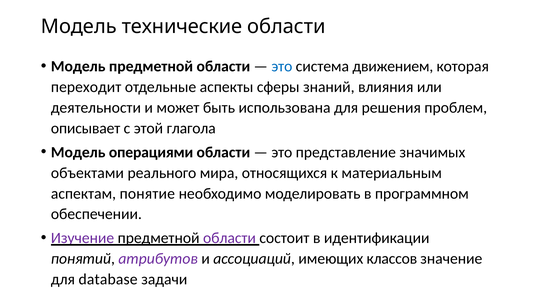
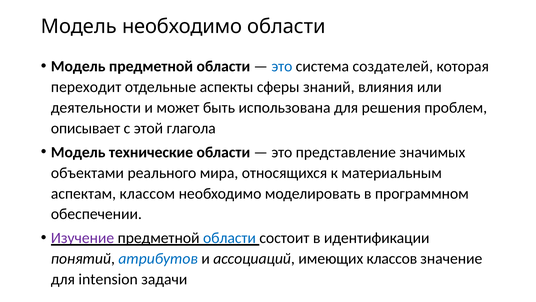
Модель технические: технические -> необходимо (182, 27)
движением: движением -> создателей (393, 66)
операциями: операциями -> технические (151, 152)
понятие: понятие -> классом (147, 193)
области colour: purple -> blue (229, 238)
атрибутов colour: purple -> blue (158, 258)
database: database -> intension (108, 279)
